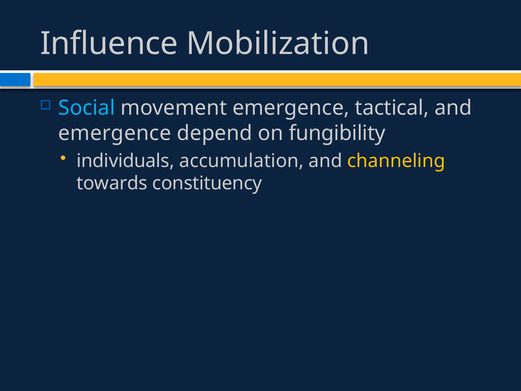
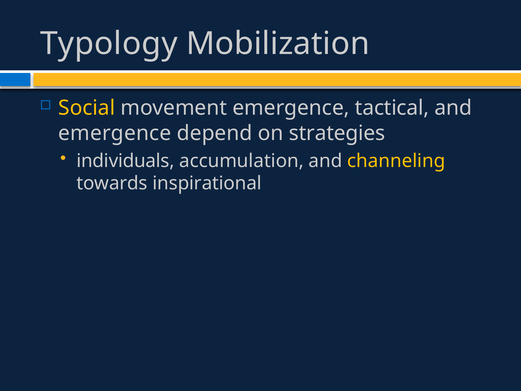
Influence: Influence -> Typology (109, 43)
Social colour: light blue -> yellow (87, 108)
fungibility: fungibility -> strategies (337, 133)
constituency: constituency -> inspirational (207, 183)
